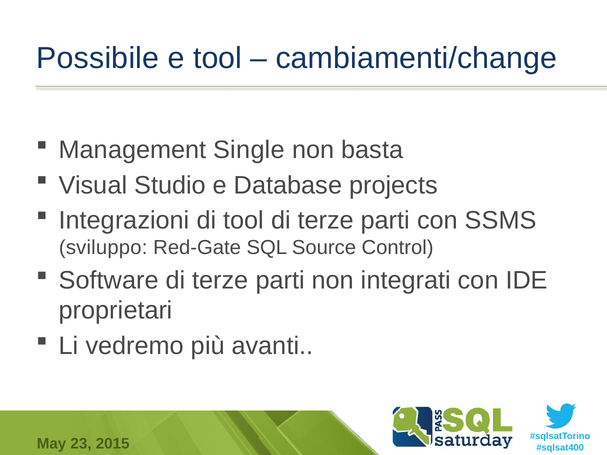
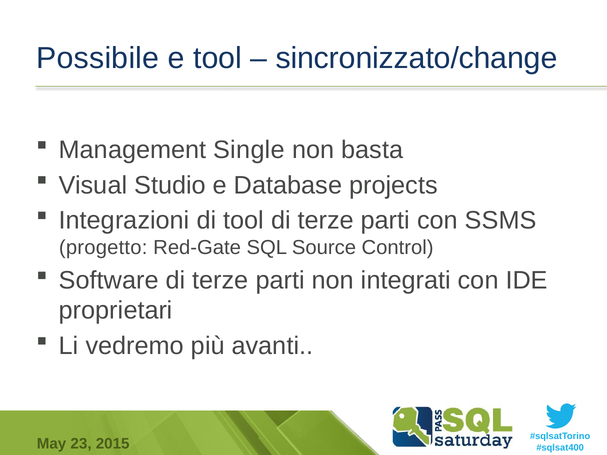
cambiamenti/change: cambiamenti/change -> sincronizzato/change (417, 58)
sviluppo: sviluppo -> progetto (103, 248)
